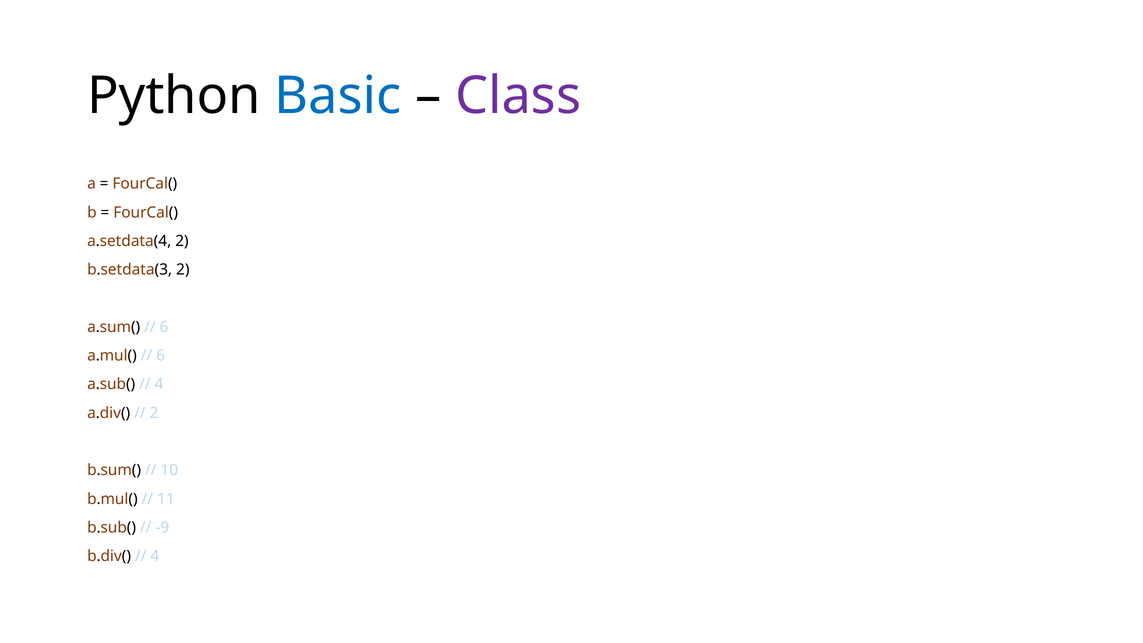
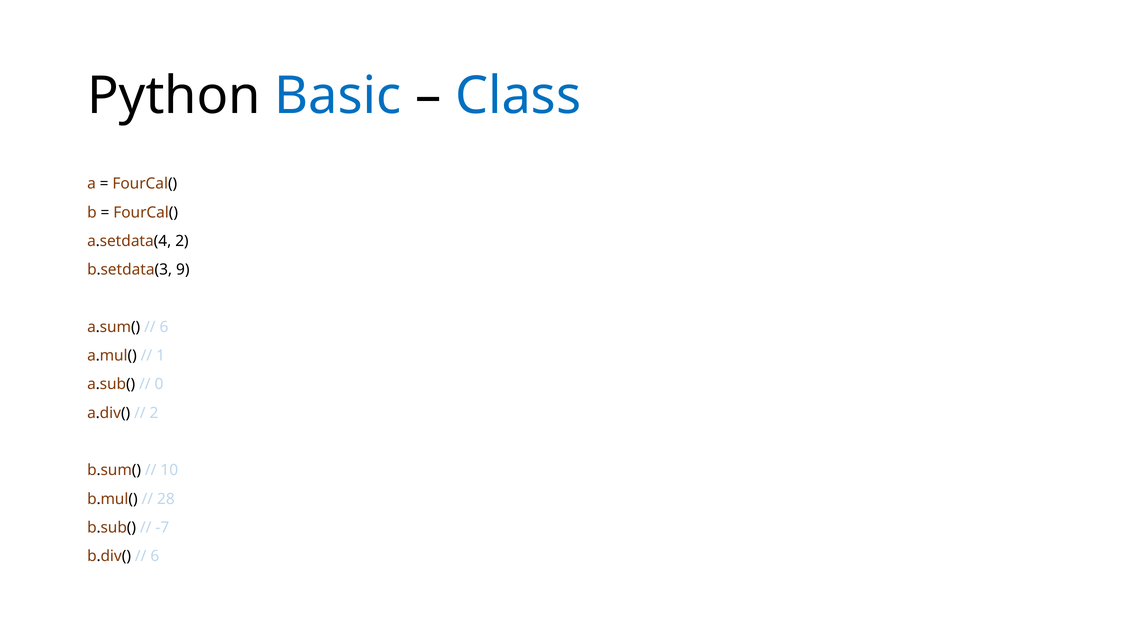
Class colour: purple -> blue (518, 96)
b.setdata(3 2: 2 -> 9 (183, 270)
6: 6 -> 1 (161, 356)
4: 4 -> 0 (159, 384)
11: 11 -> 28 (166, 499)
-9: -9 -> -7 (162, 527)
4: 4 -> 6 (155, 556)
